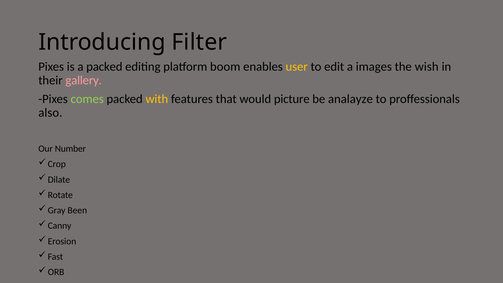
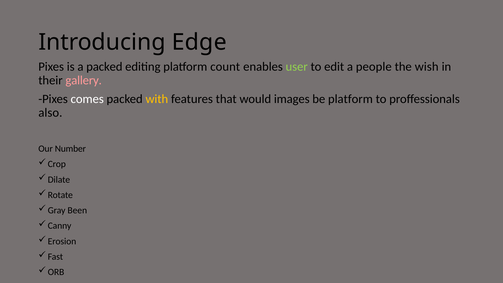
Filter: Filter -> Edge (199, 42)
boom: boom -> count (225, 67)
user colour: yellow -> light green (297, 67)
images: images -> people (374, 67)
comes colour: light green -> white (87, 99)
picture: picture -> images (292, 99)
be analayze: analayze -> platform (350, 99)
